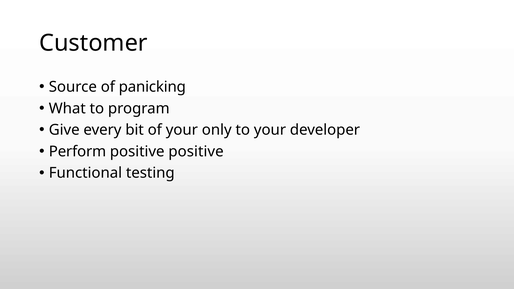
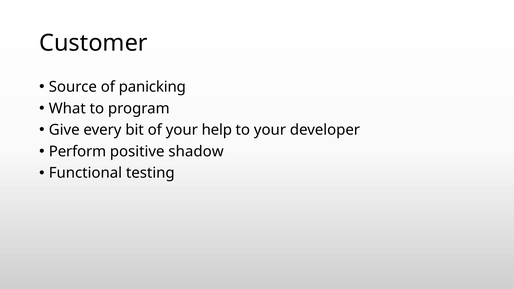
only: only -> help (217, 130)
positive positive: positive -> shadow (196, 152)
